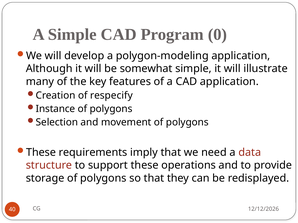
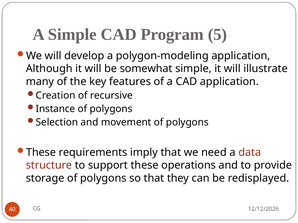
0: 0 -> 5 (217, 34)
respecify: respecify -> recursive (111, 96)
